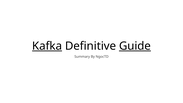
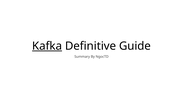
Guide underline: present -> none (135, 46)
